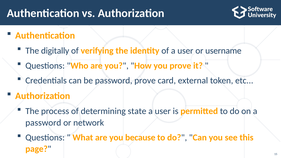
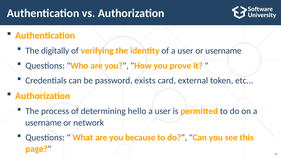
password prove: prove -> exists (145, 81)
state: state -> hello (137, 111)
password: password -> username (43, 123)
